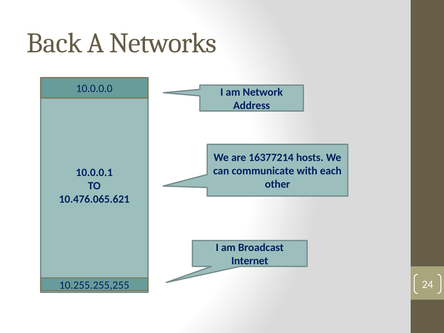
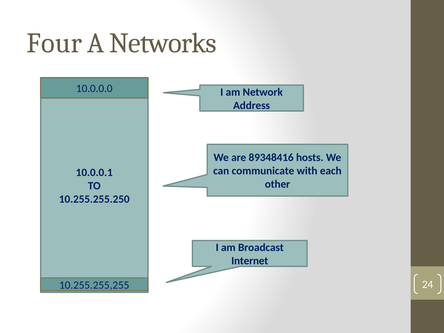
Back: Back -> Four (54, 43)
16377214: 16377214 -> 89348416 (271, 158)
10.476.065.621: 10.476.065.621 -> 10.255.255.250 (94, 199)
